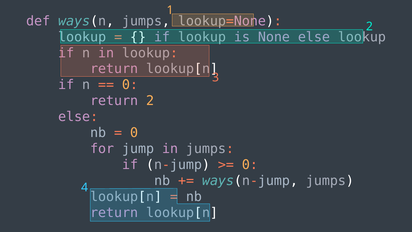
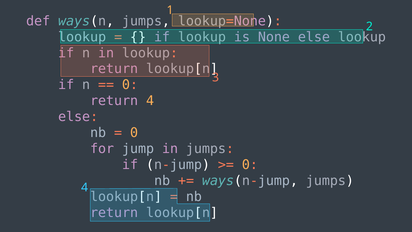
return 2: 2 -> 4 (150, 101)
